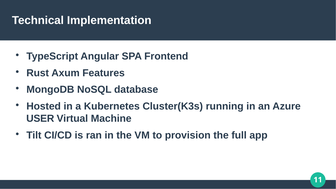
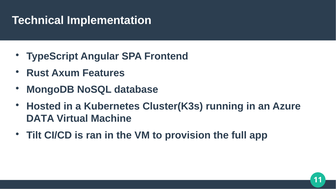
USER: USER -> DATA (40, 118)
